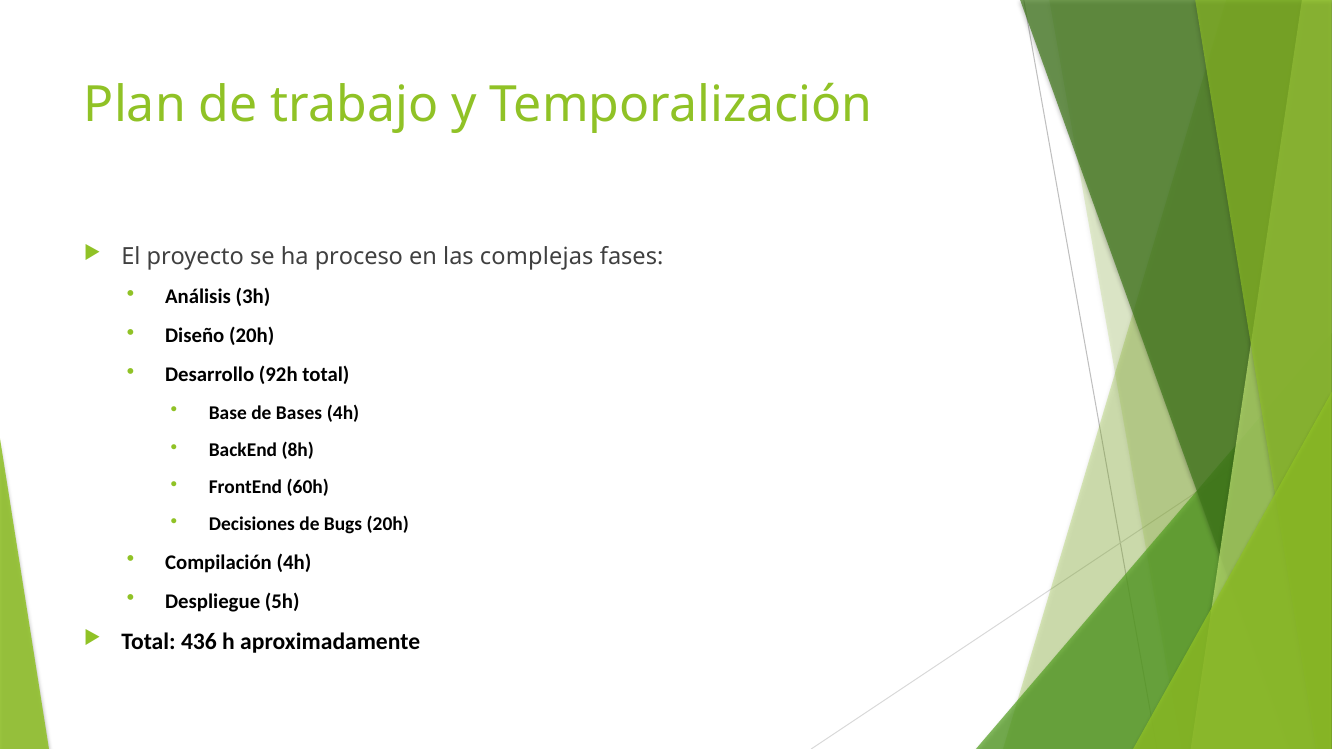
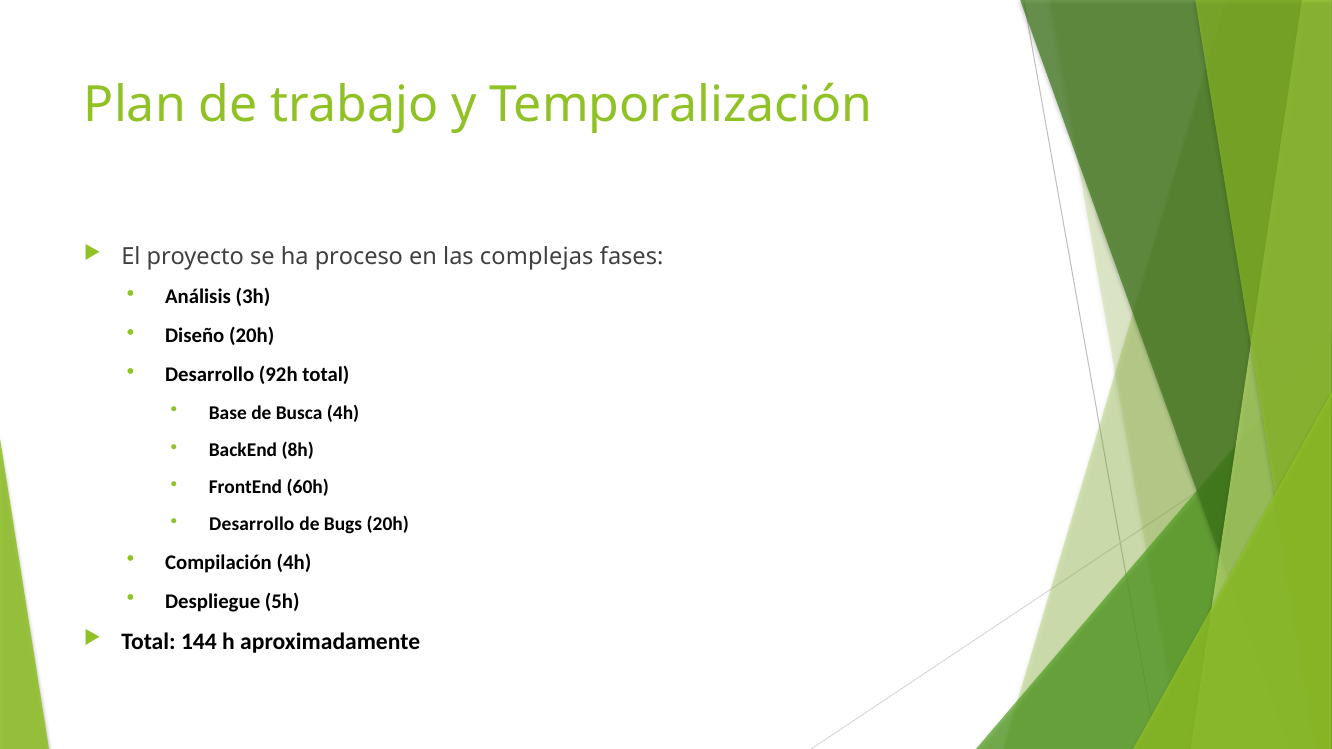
Bases: Bases -> Busca (299, 413)
Decisiones: Decisiones -> Desarrollo (252, 524)
436: 436 -> 144 (199, 642)
